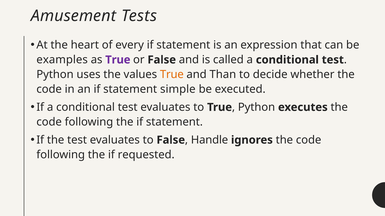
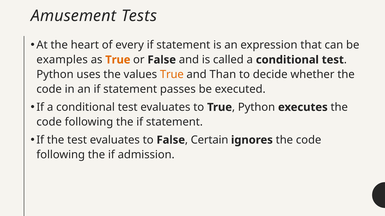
True colour: purple -> orange (118, 60)
simple: simple -> passes (178, 90)
Handle: Handle -> Certain (210, 140)
requested: requested -> admission (146, 155)
